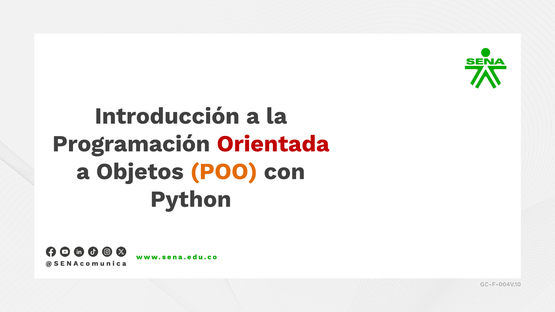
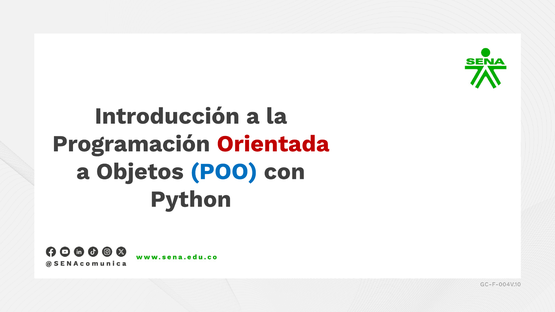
POO colour: orange -> blue (224, 172)
